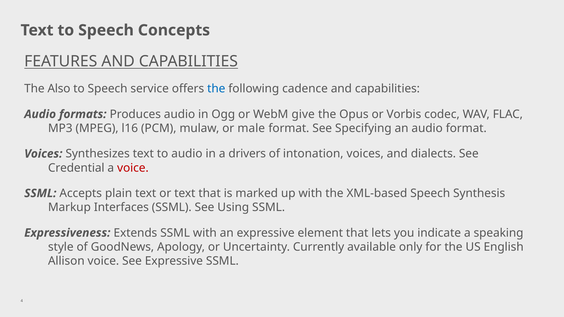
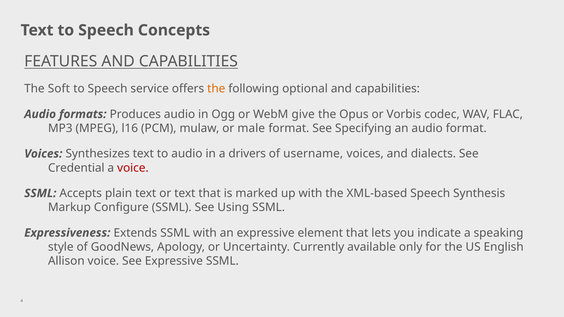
Also: Also -> Soft (59, 89)
the colour: blue -> orange (216, 89)
cadence: cadence -> optional (305, 89)
intonation: intonation -> username (313, 154)
Interfaces: Interfaces -> Configure (121, 208)
